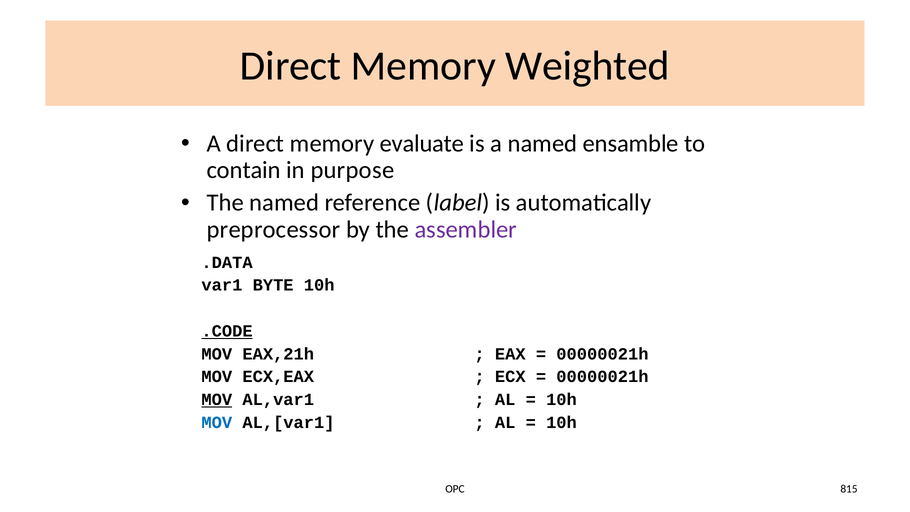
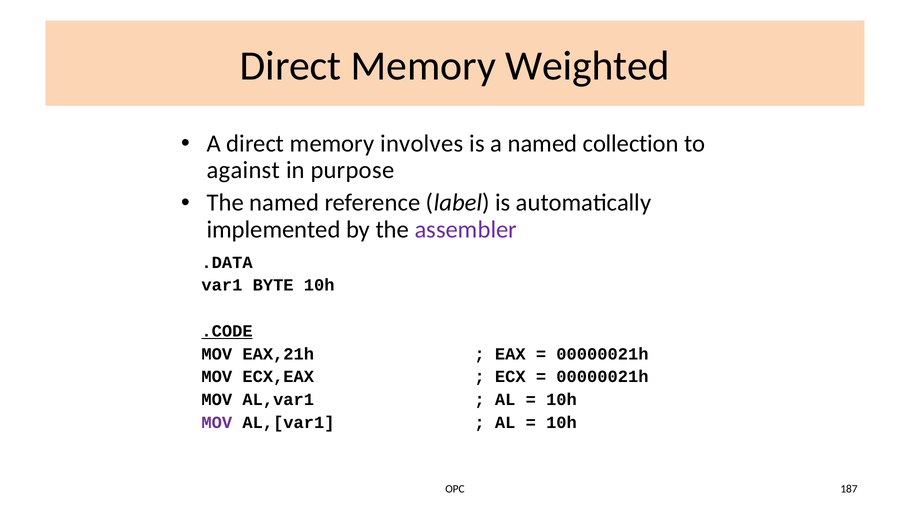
evaluate: evaluate -> involves (422, 143)
ensamble: ensamble -> collection (631, 143)
contain: contain -> against (243, 170)
preprocessor: preprocessor -> implemented (274, 229)
MOV underline: present -> none (217, 400)
MOV colour: blue -> purple (217, 422)
815: 815 -> 187 (849, 489)
